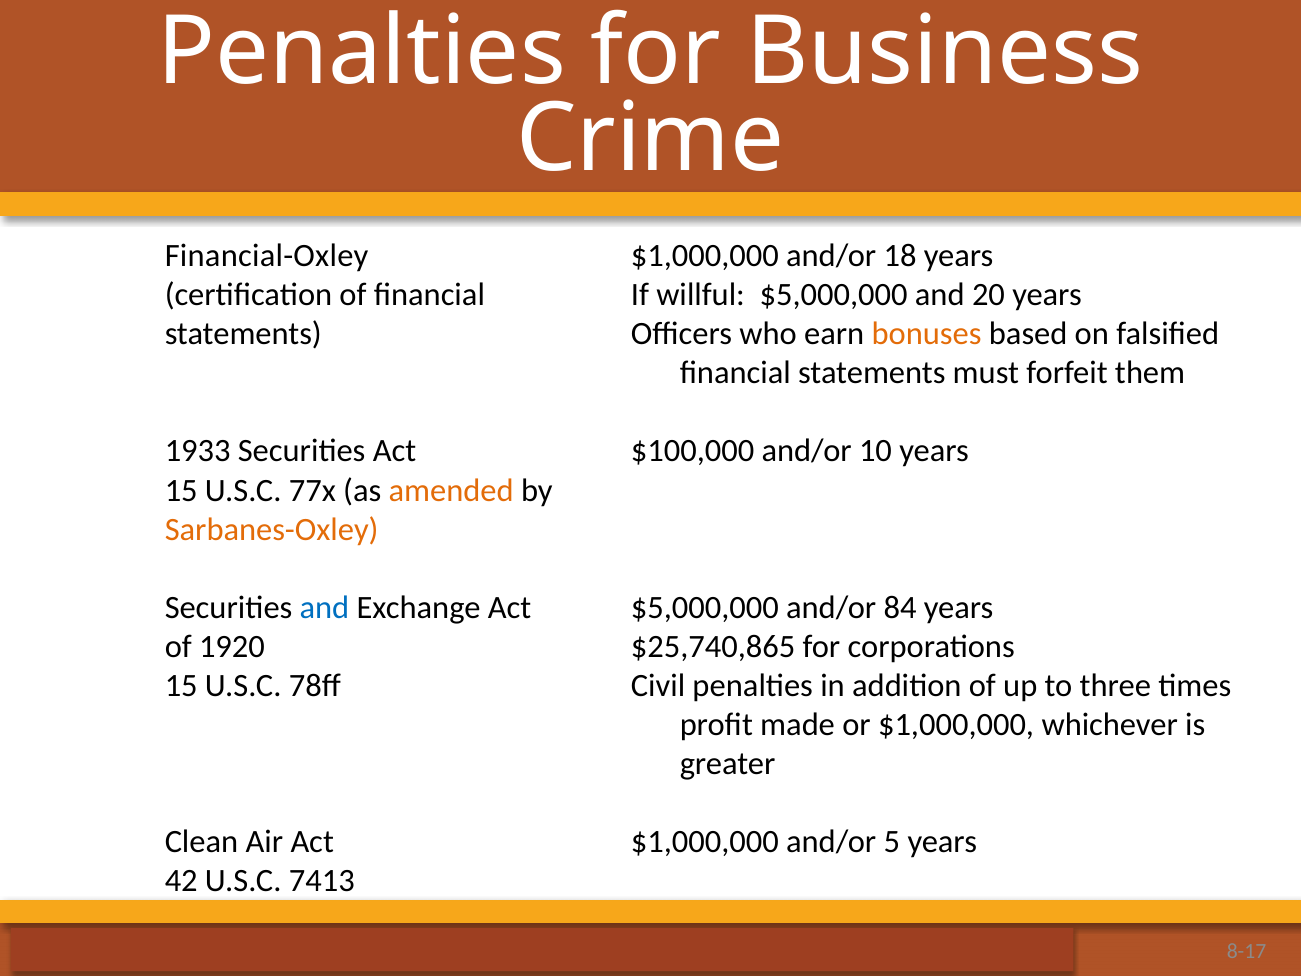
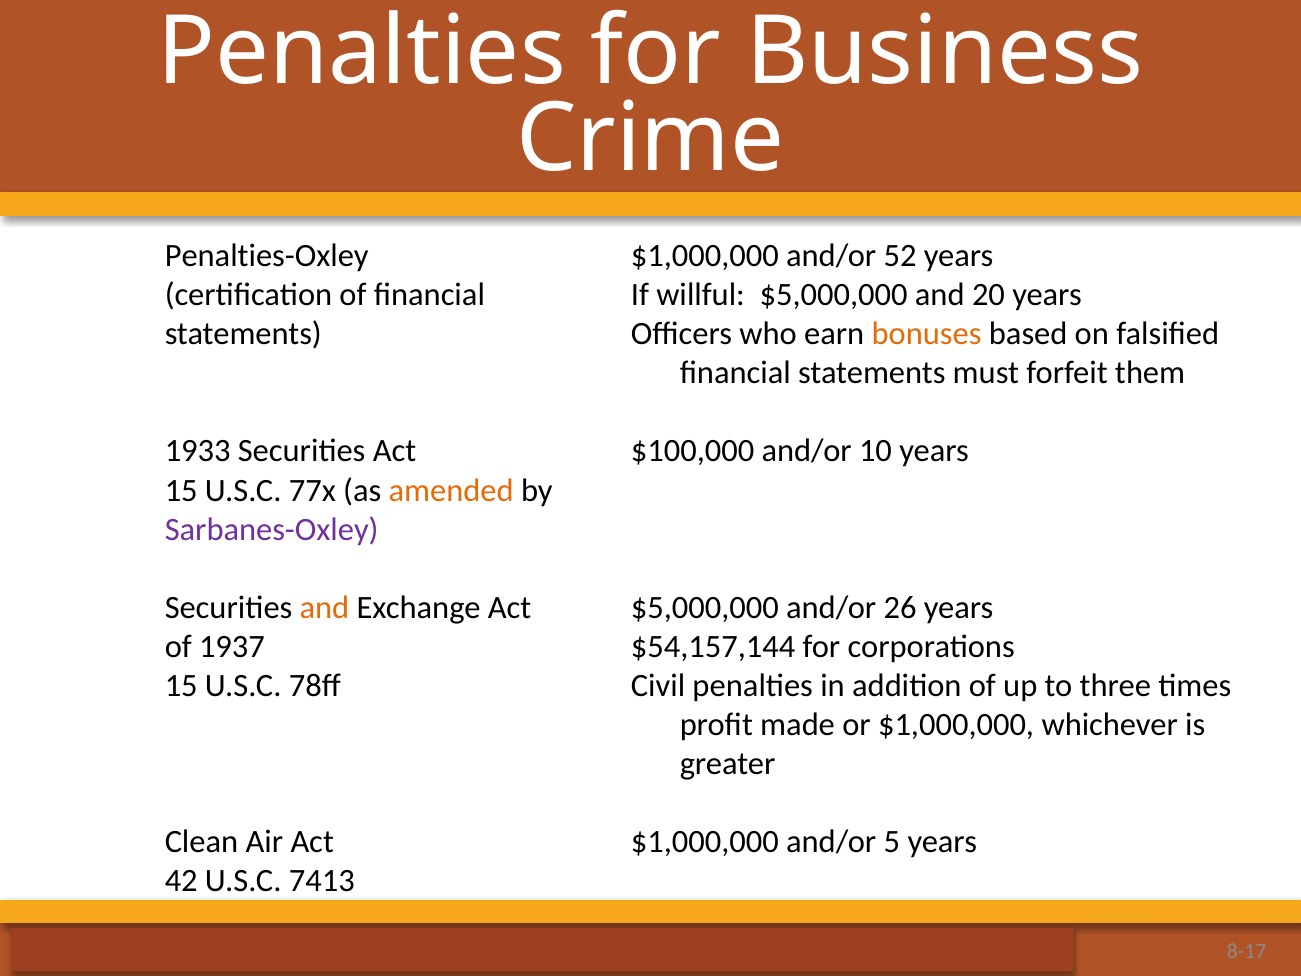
Financial-Oxley: Financial-Oxley -> Penalties-Oxley (267, 256)
18: 18 -> 52 (900, 256)
Sarbanes-Oxley colour: orange -> purple (272, 529)
and colour: blue -> orange (324, 607)
84: 84 -> 26 (900, 607)
1920: 1920 -> 1937 (232, 646)
$25,740,865: $25,740,865 -> $54,157,144 (713, 646)
